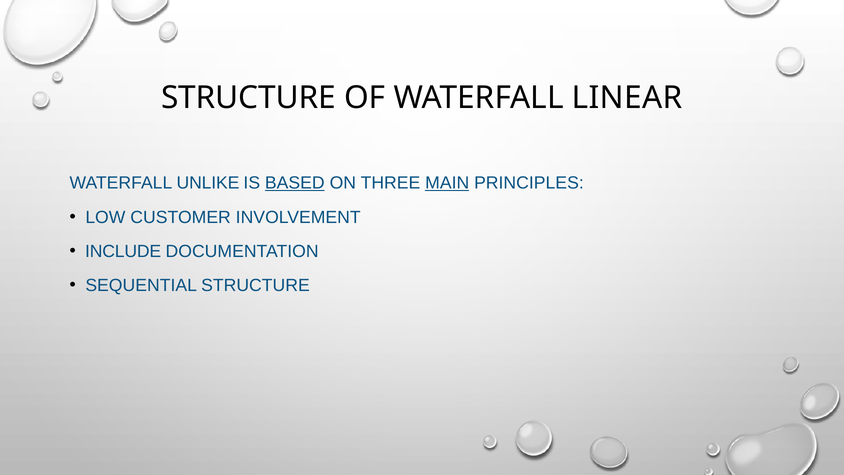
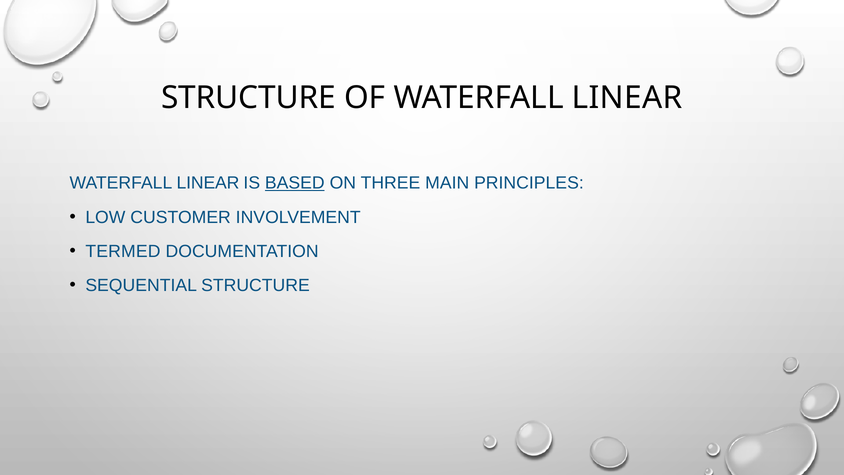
UNLIKE: UNLIKE -> LINEAR (208, 183)
MAIN underline: present -> none (447, 183)
INCLUDE: INCLUDE -> TERMED (123, 251)
